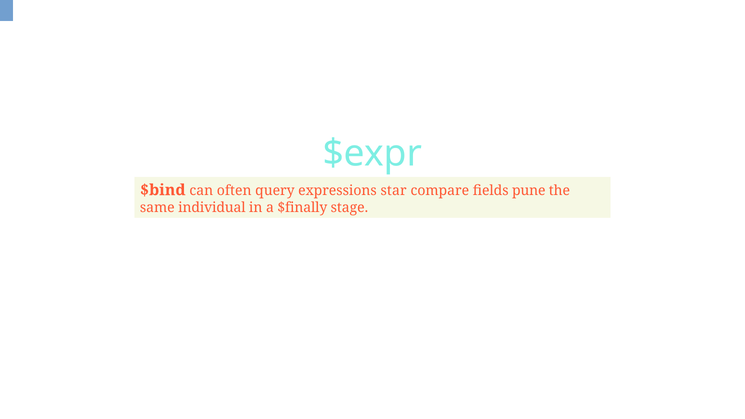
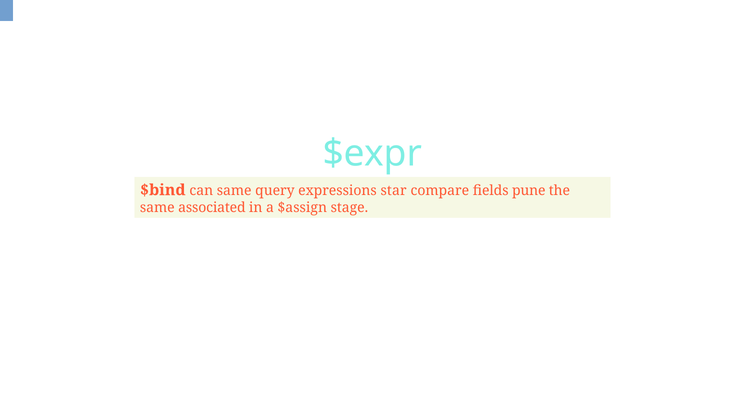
can often: often -> same (234, 191)
individual: individual -> associated (212, 208)
$finally: $finally -> $assign (302, 208)
